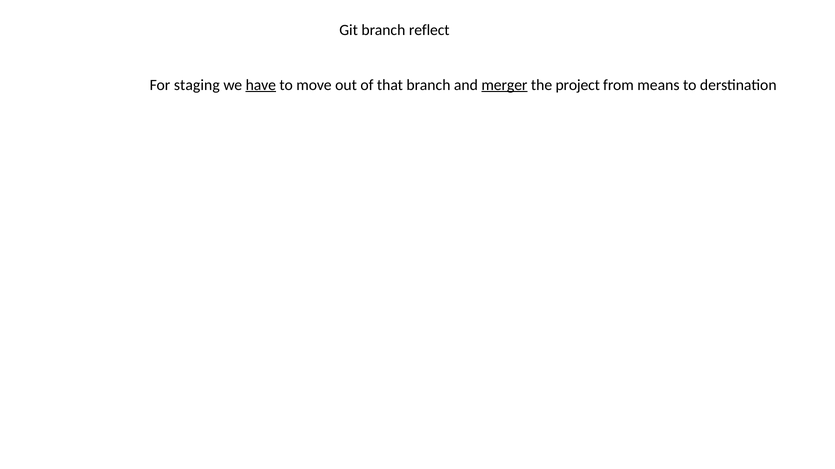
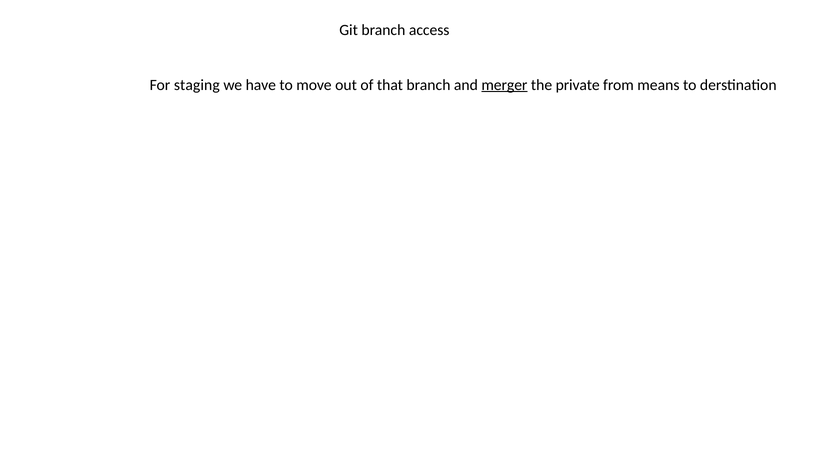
reflect: reflect -> access (429, 30)
have underline: present -> none (261, 85)
project: project -> private (578, 85)
